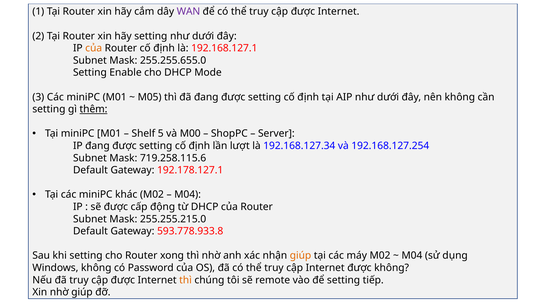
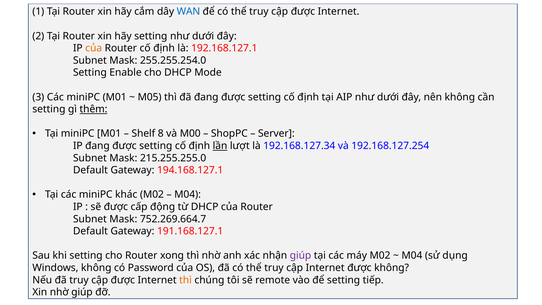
WAN colour: purple -> blue (188, 12)
255.255.655.0: 255.255.655.0 -> 255.255.254.0 (173, 60)
5: 5 -> 8 (161, 134)
lần underline: none -> present (220, 146)
719.258.115.6: 719.258.115.6 -> 215.255.255.0 (173, 158)
192.178.127.1: 192.178.127.1 -> 194.168.127.1 (190, 170)
255.255.215.0: 255.255.215.0 -> 752.269.664.7 (173, 219)
593.778.933.8: 593.778.933.8 -> 191.168.127.1 (190, 231)
giúp colour: orange -> purple (301, 256)
